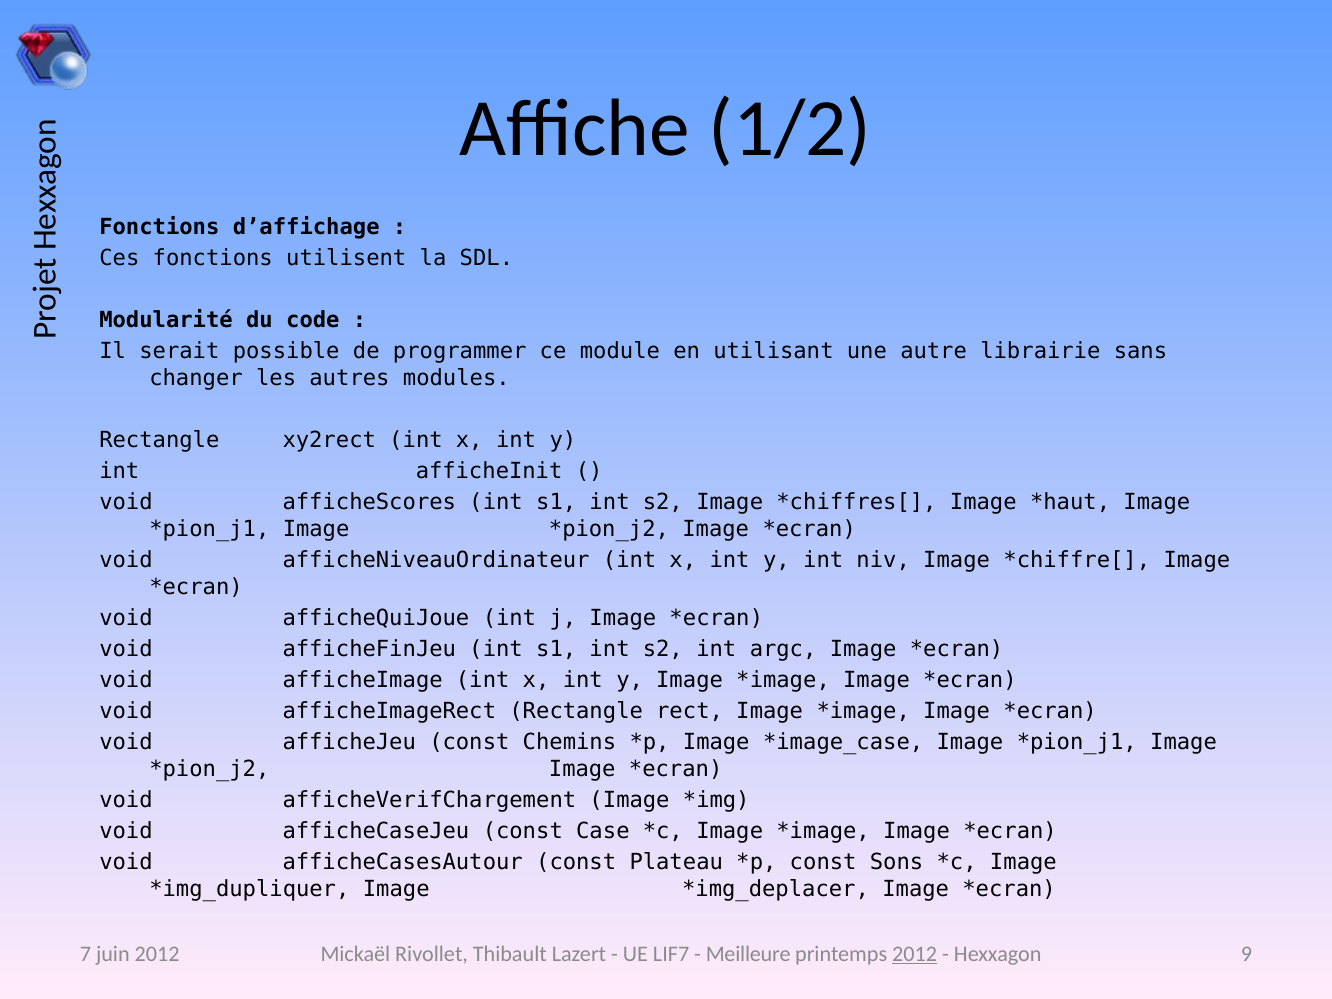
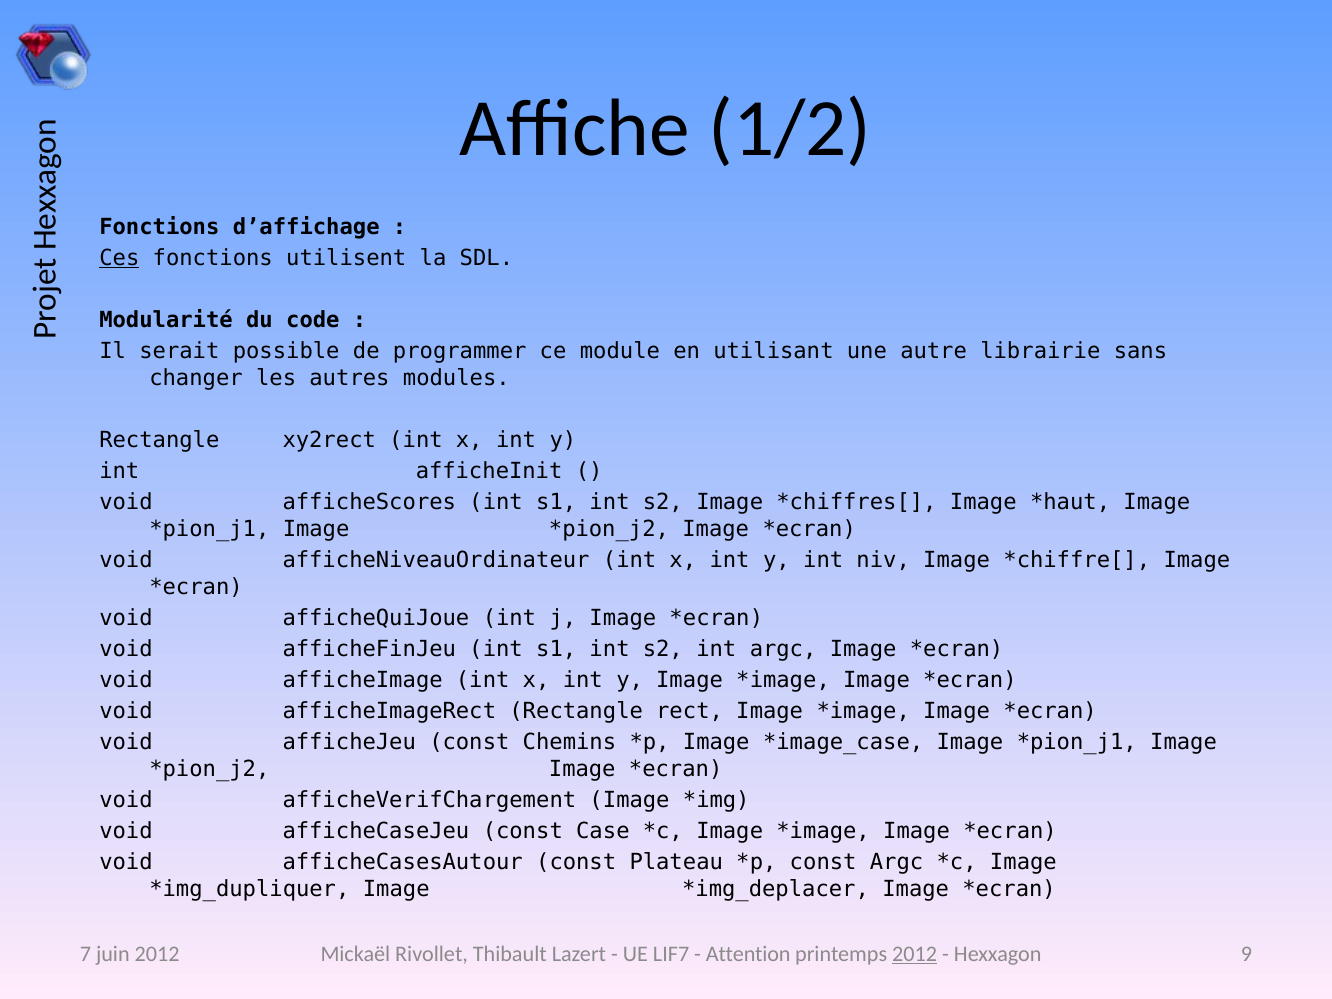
Ces underline: none -> present (119, 258)
const Sons: Sons -> Argc (897, 862)
Meilleure: Meilleure -> Attention (748, 954)
